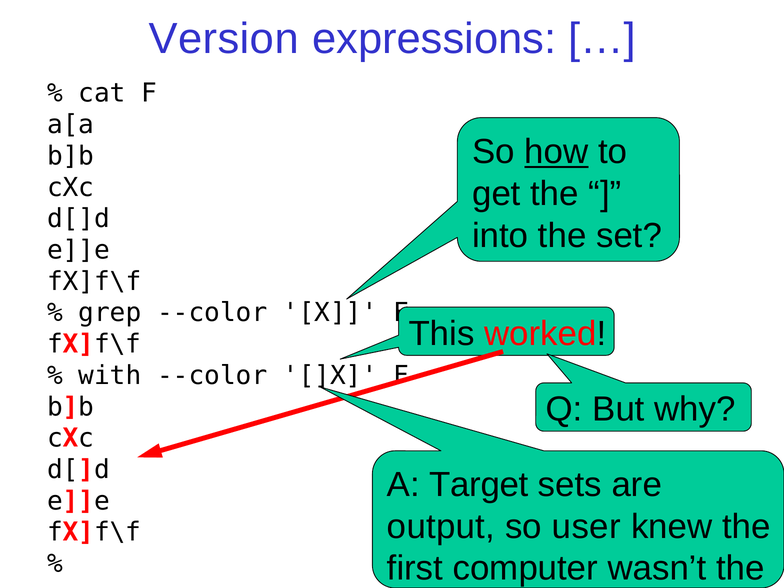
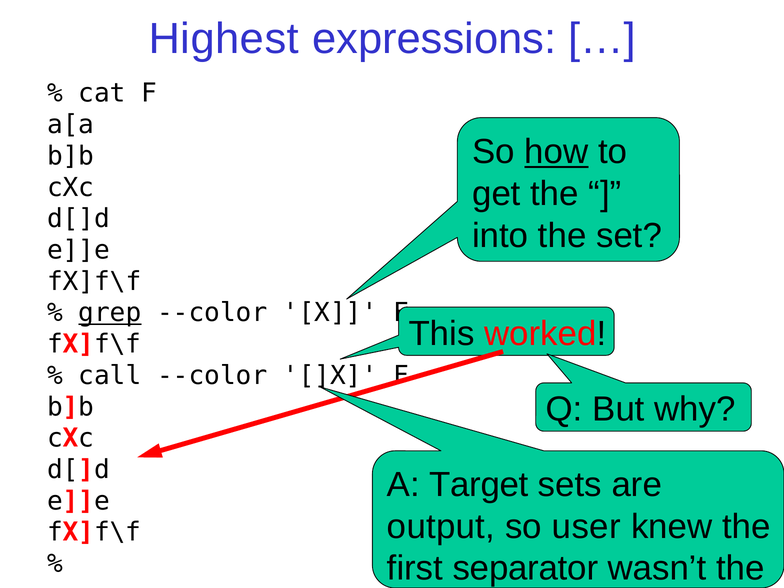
Version: Version -> Highest (224, 39)
grep underline: none -> present (110, 313)
with: with -> call (110, 376)
computer: computer -> separator (525, 568)
